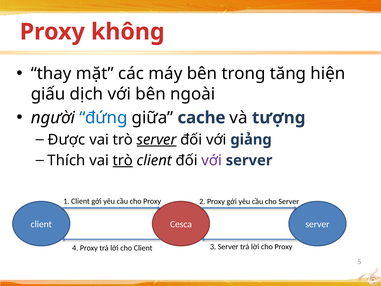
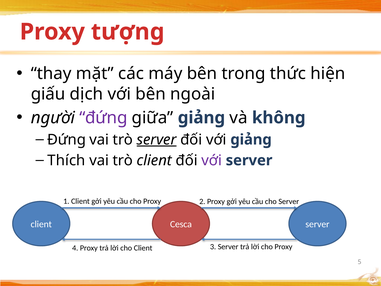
không: không -> tượng (128, 32)
tăng: tăng -> thức (288, 74)
đứng colour: blue -> purple (103, 118)
giữa cache: cache -> giảng (201, 118)
tượng: tượng -> không (279, 118)
Được: Được -> Đứng (67, 139)
trò underline: present -> none (123, 160)
